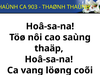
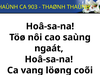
thaäp: thaäp -> ngaát (49, 48)
